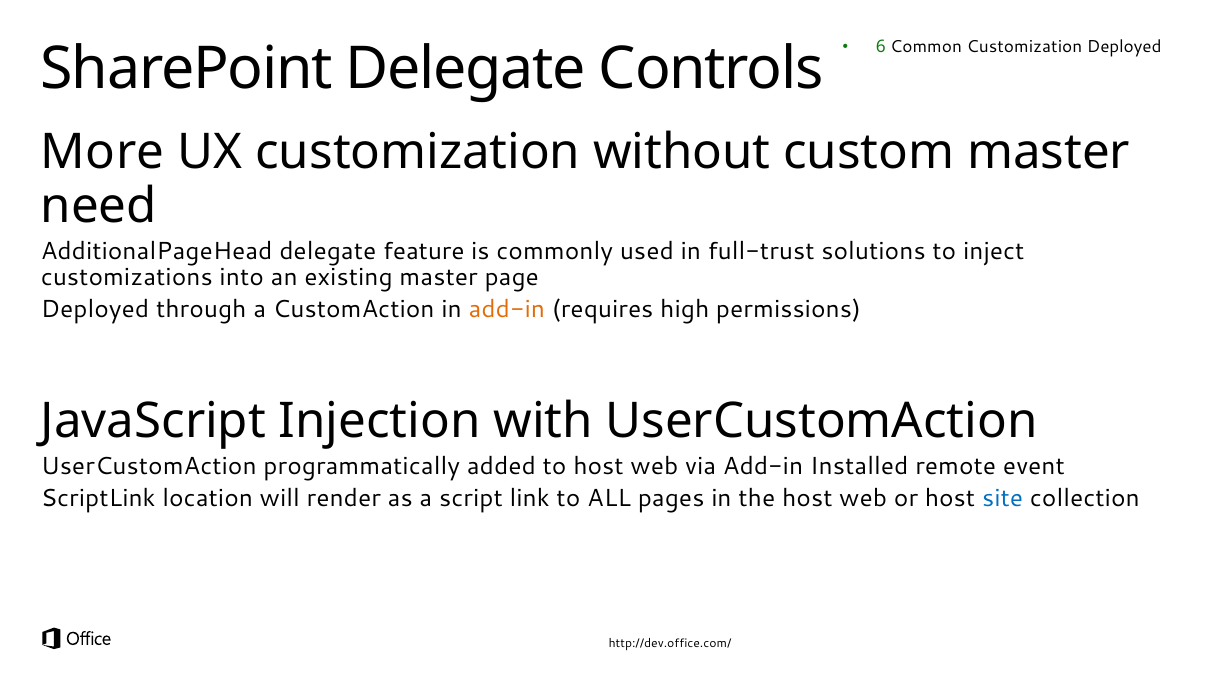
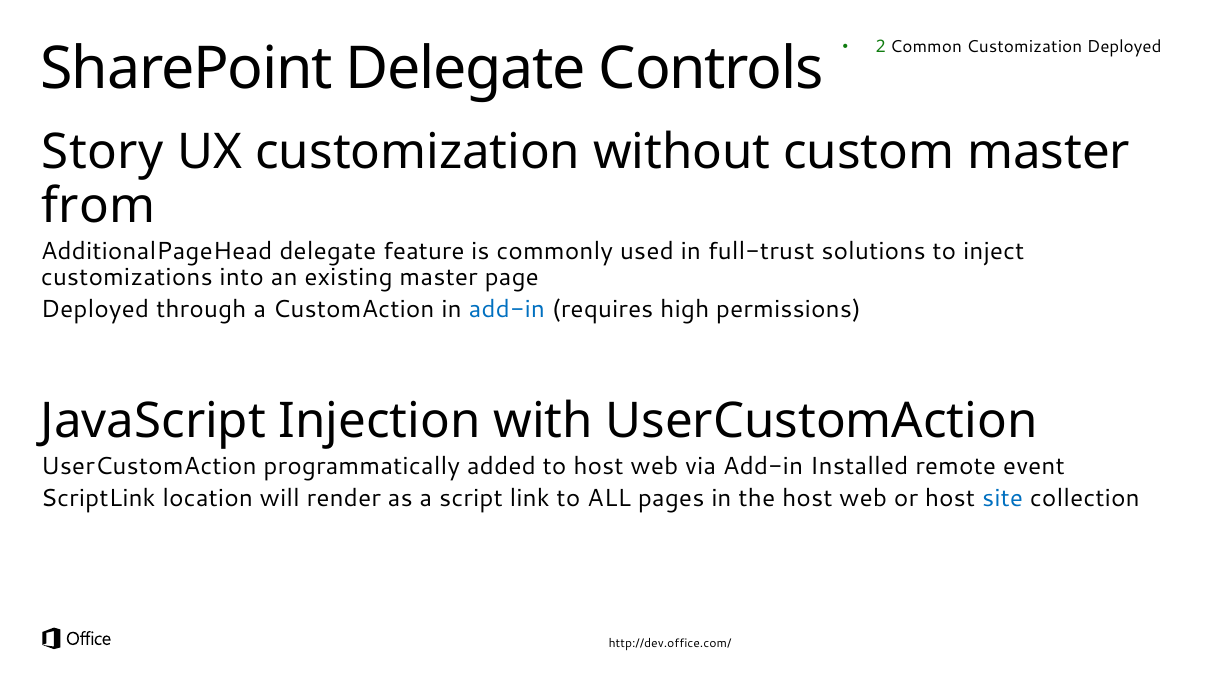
6: 6 -> 2 (881, 47)
More: More -> Story (103, 153)
need: need -> from (98, 206)
add-in colour: orange -> blue (507, 309)
